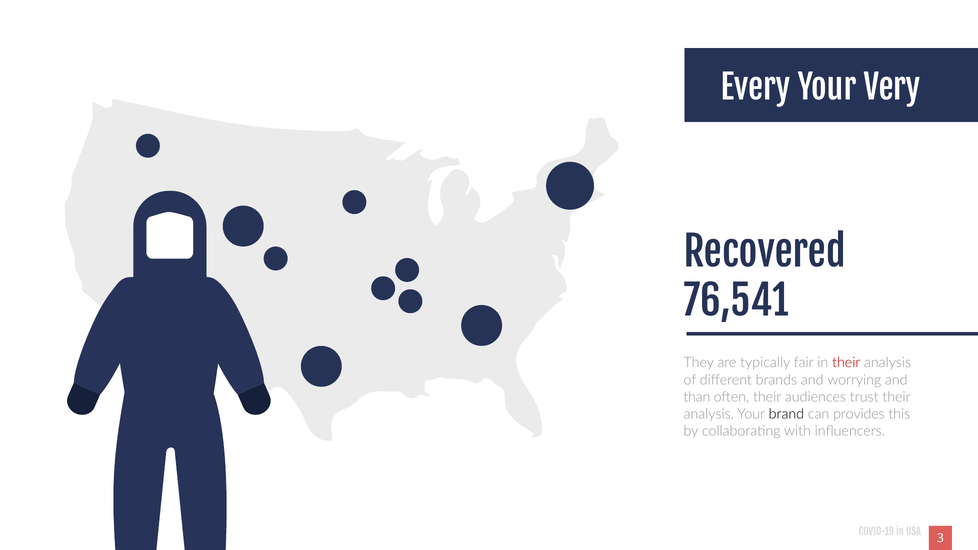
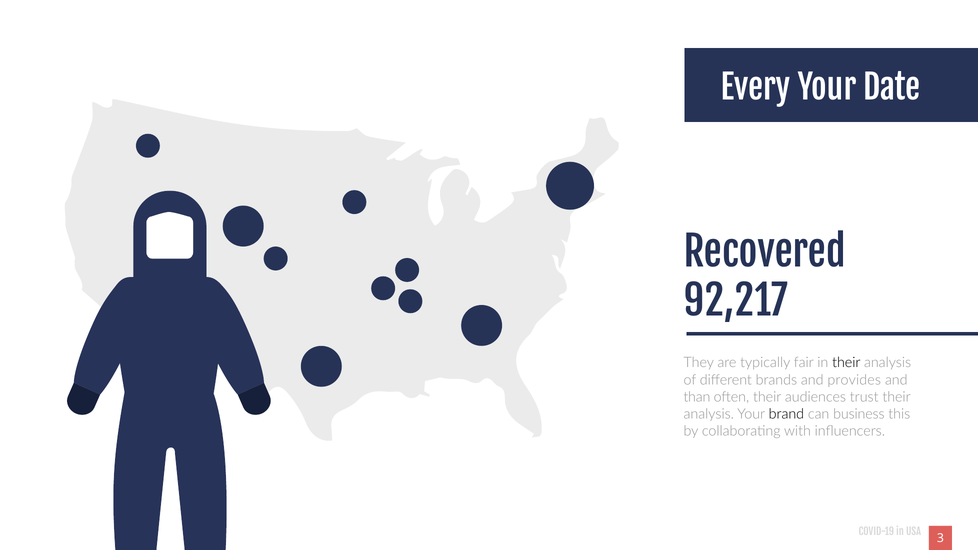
Very: Very -> Date (892, 89)
76,541: 76,541 -> 92,217 (736, 302)
their colour: red -> black (846, 363)
worrying: worrying -> provides (854, 380)
provides: provides -> business (859, 414)
